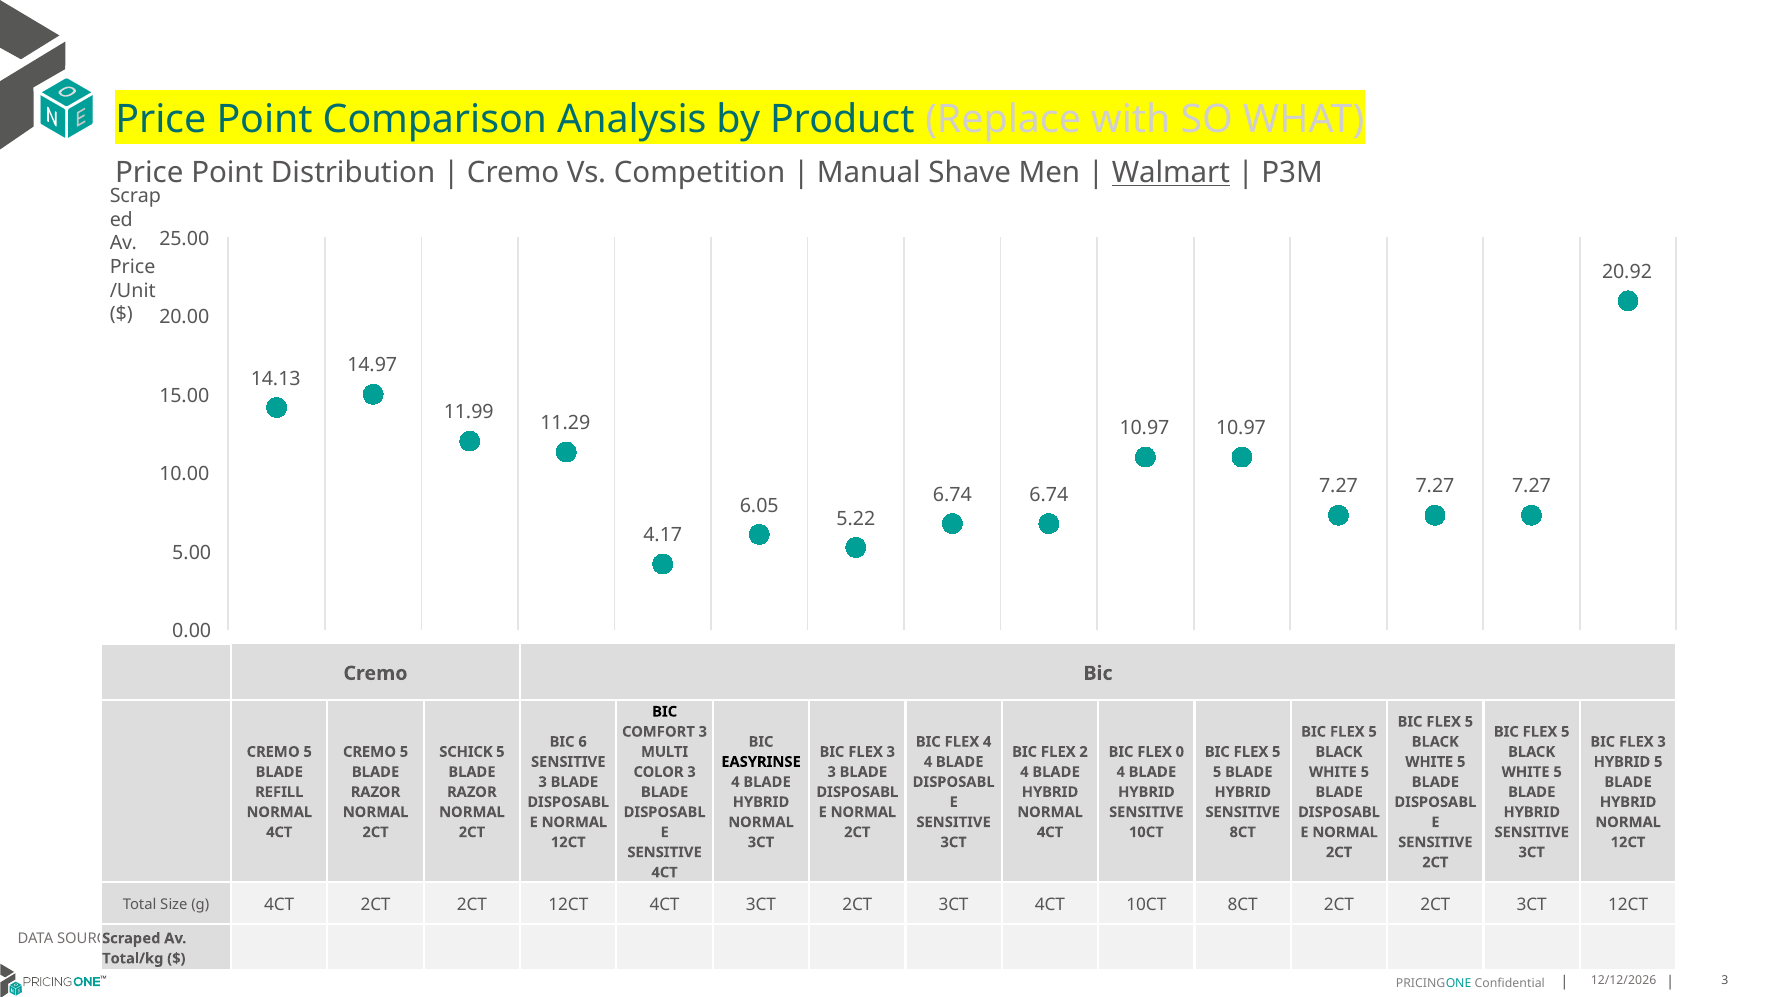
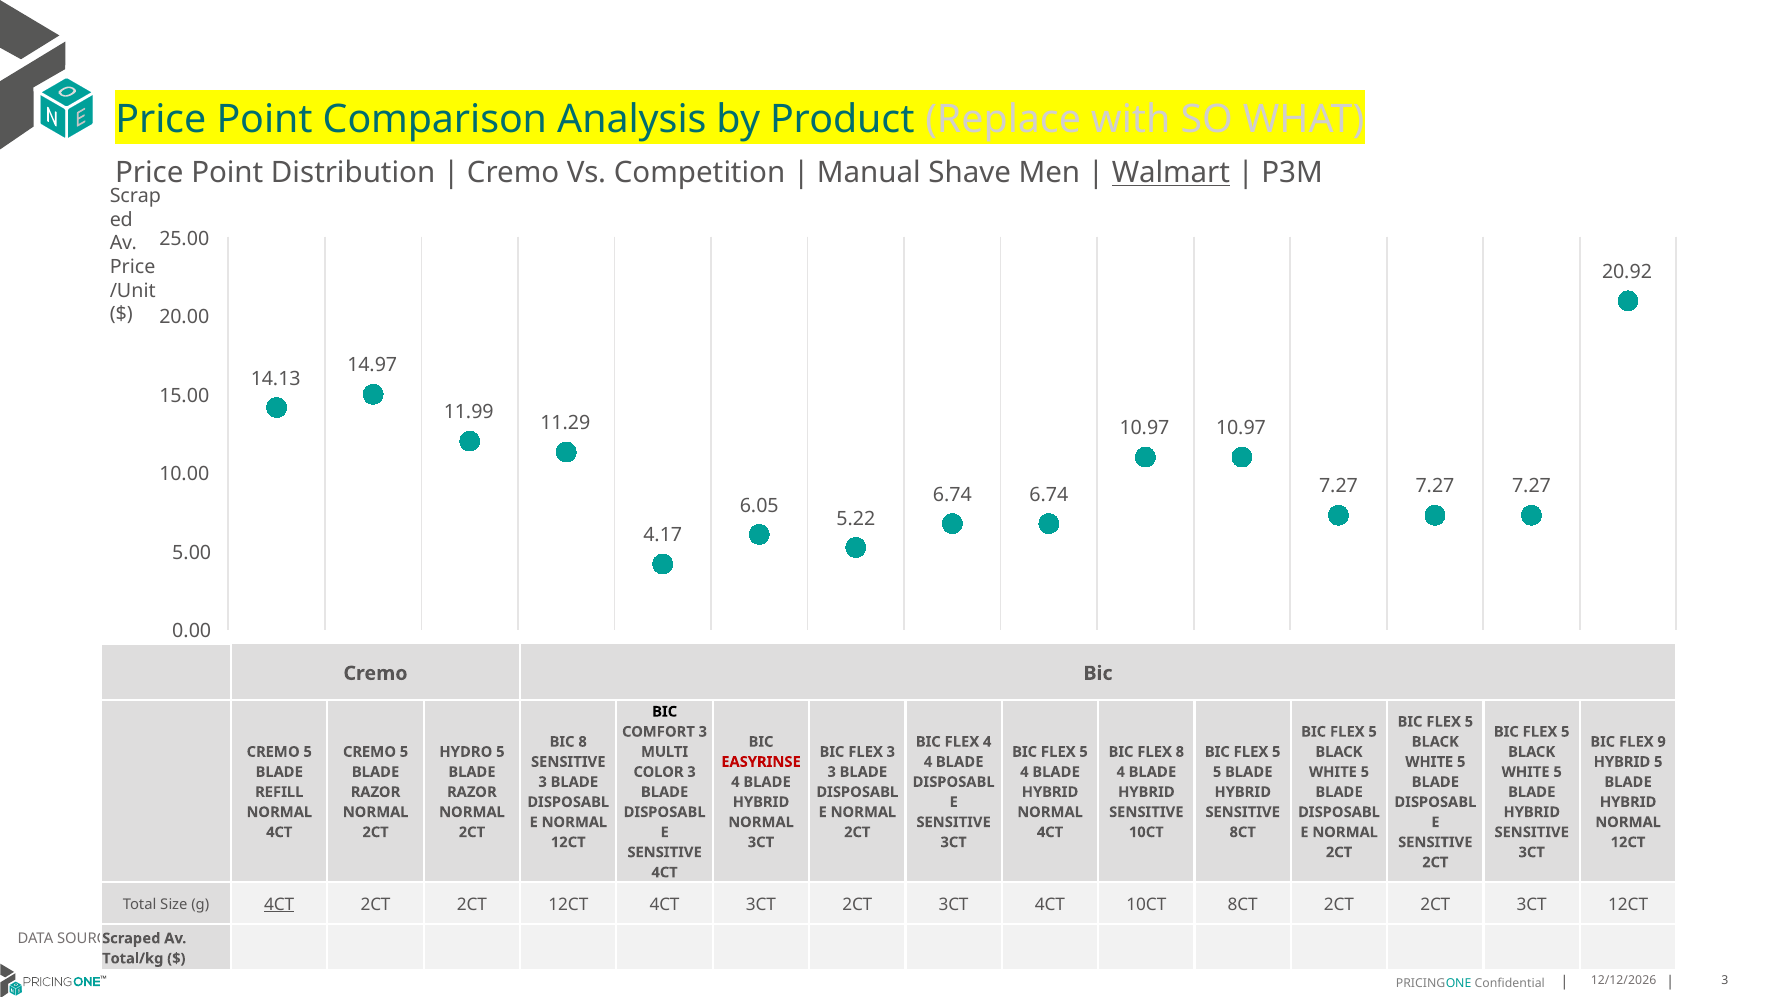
BIC 6: 6 -> 8 (583, 742)
3: 3 -> 9 (1662, 742)
SCHICK: SCHICK -> HYDRO (466, 752)
2: 2 -> 5 (1084, 752)
FLEX 0: 0 -> 8 (1180, 752)
EASYRINSE colour: black -> red (761, 762)
4CT underline: none -> present (279, 904)
